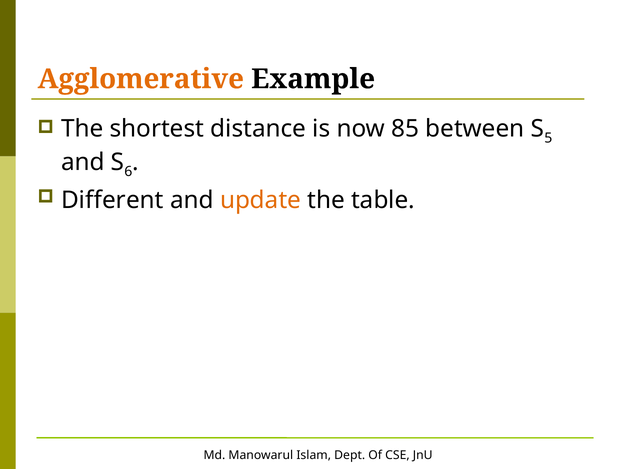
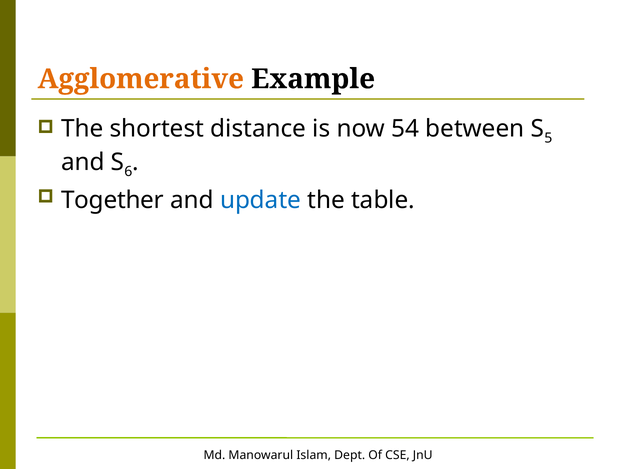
85: 85 -> 54 (405, 129)
Different: Different -> Together (113, 200)
update colour: orange -> blue (261, 200)
